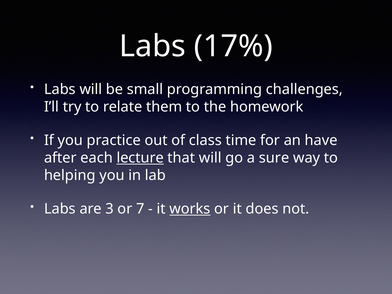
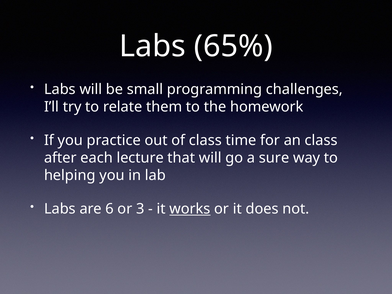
17%: 17% -> 65% (233, 46)
an have: have -> class (321, 140)
lecture underline: present -> none (140, 158)
3: 3 -> 6 (110, 209)
7: 7 -> 3 (140, 209)
